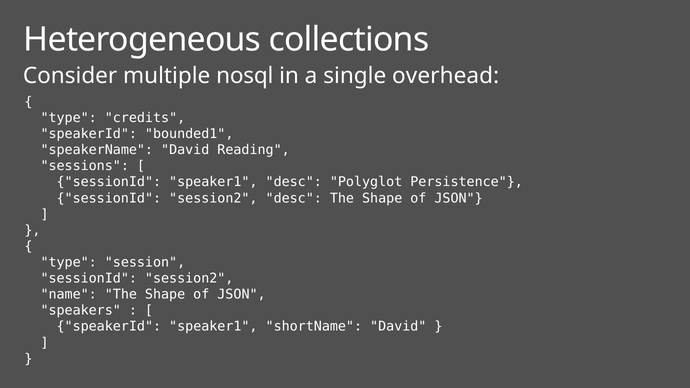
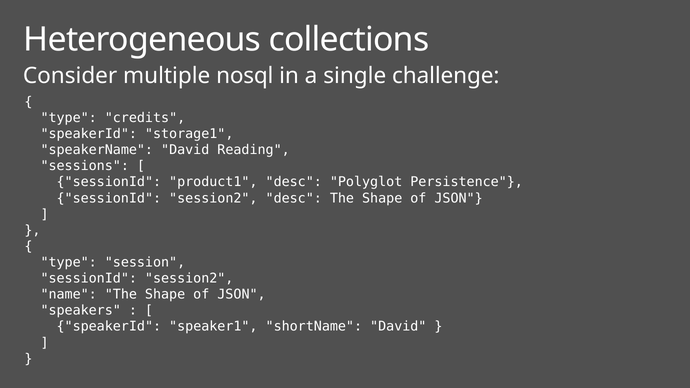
overhead: overhead -> challenge (446, 76)
bounded1: bounded1 -> storage1 (189, 134)
sessionId speaker1: speaker1 -> product1 (213, 182)
